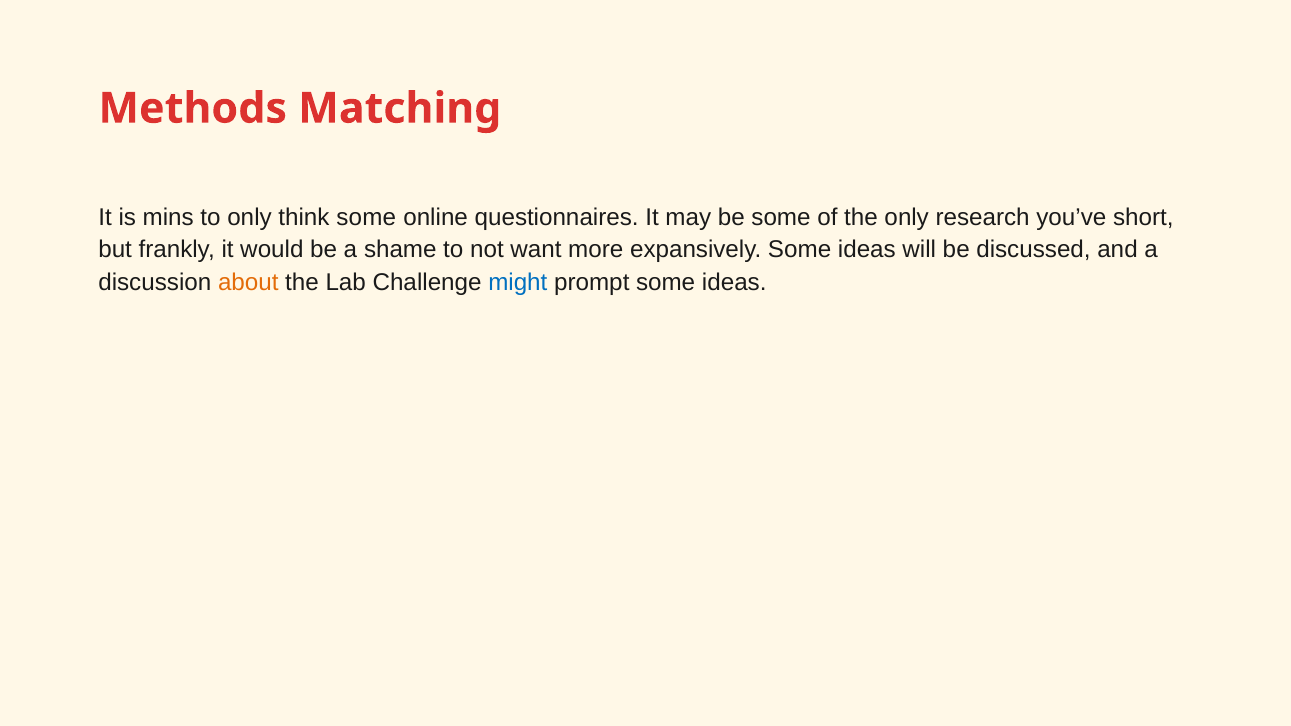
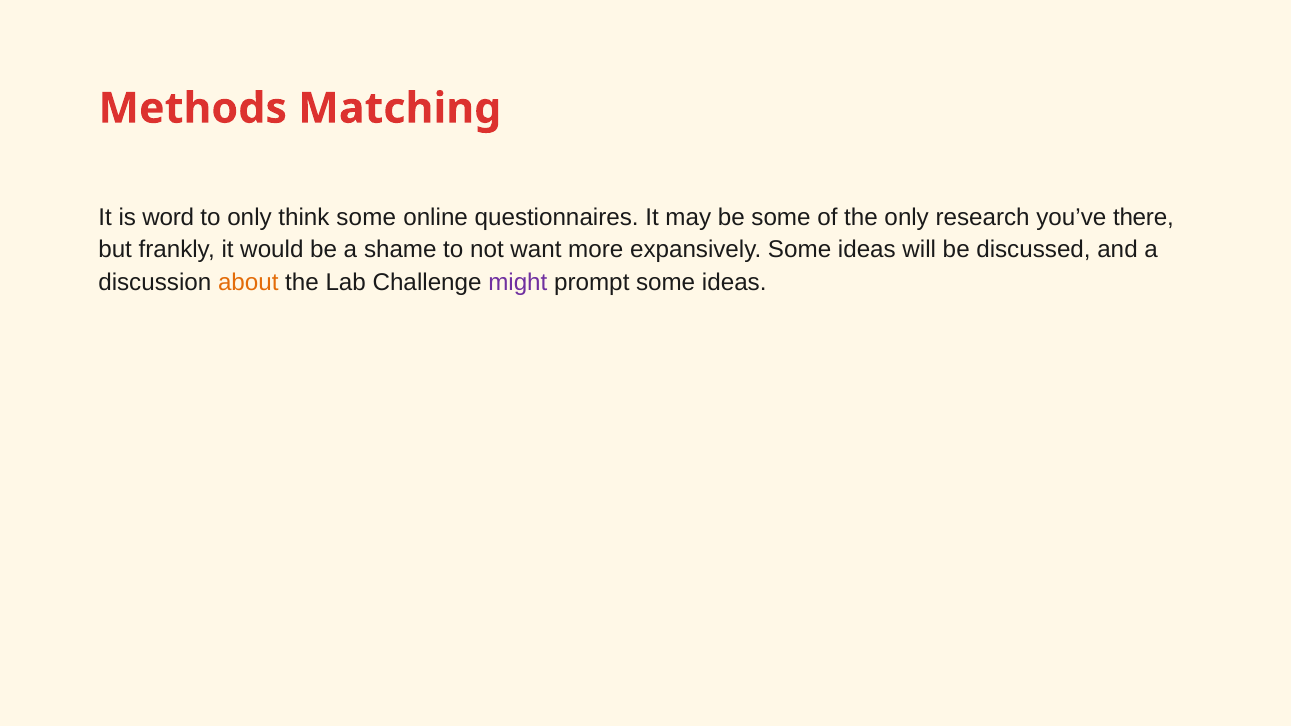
mins: mins -> word (168, 218)
short: short -> there (1143, 218)
might colour: blue -> purple (518, 282)
